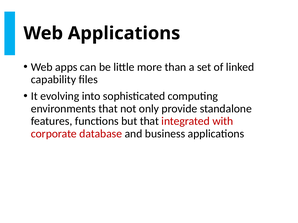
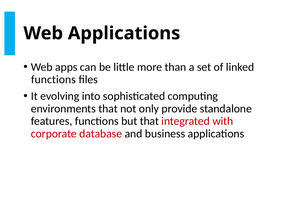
capability: capability -> functions (53, 80)
